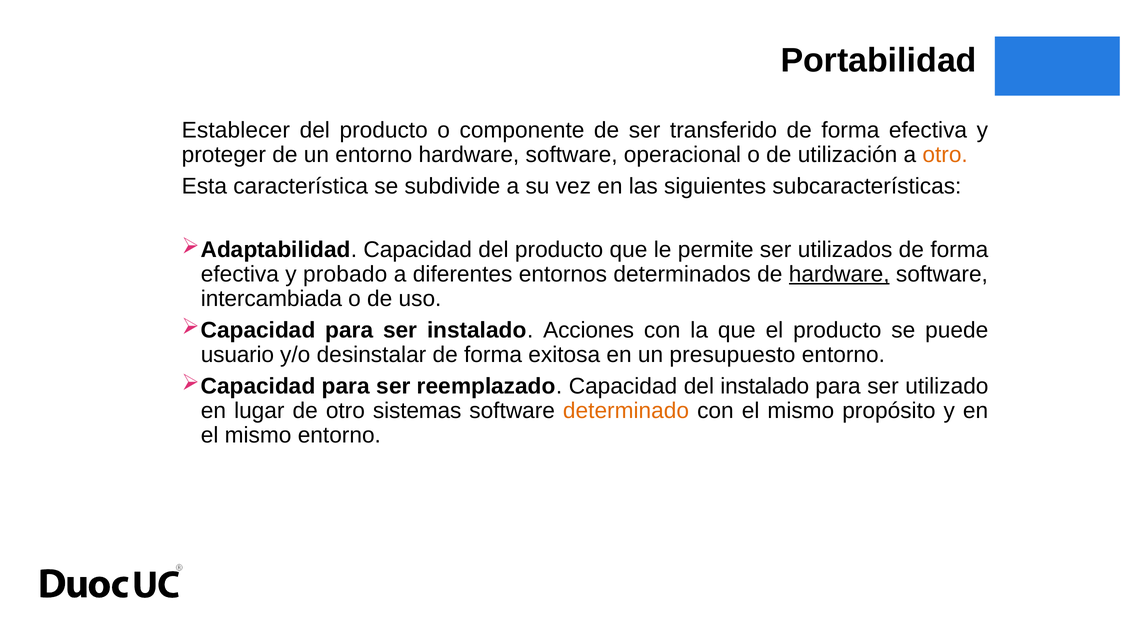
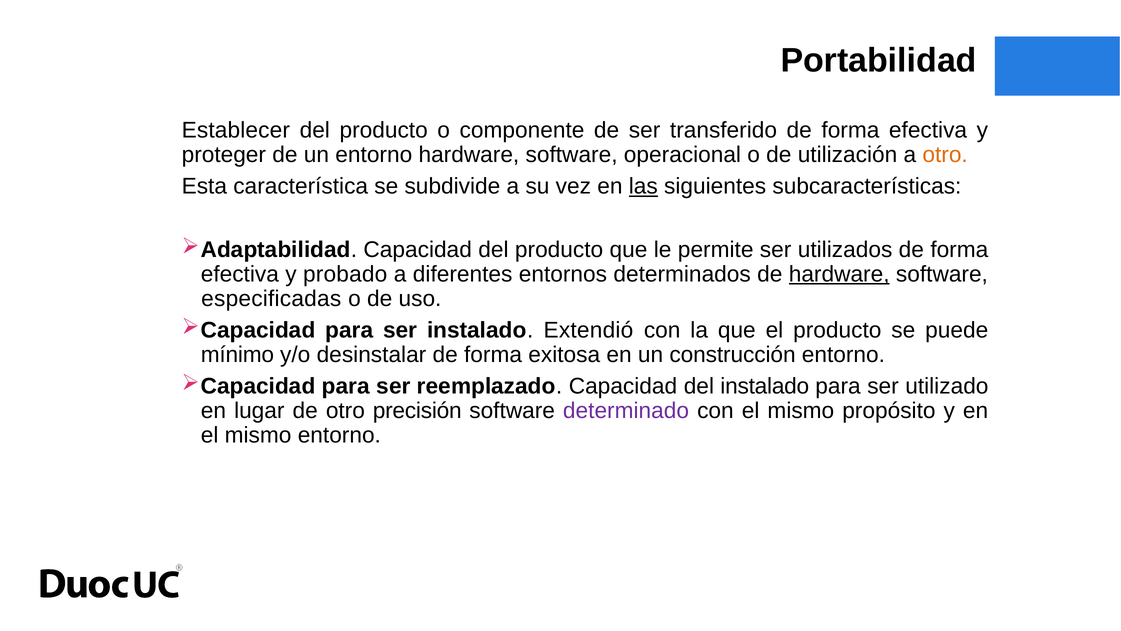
las underline: none -> present (643, 186)
intercambiada: intercambiada -> especificadas (271, 298)
Acciones: Acciones -> Extendió (588, 330)
usuario: usuario -> mínimo (237, 354)
presupuesto: presupuesto -> construcción (733, 354)
sistemas: sistemas -> precisión (417, 411)
determinado colour: orange -> purple (626, 411)
